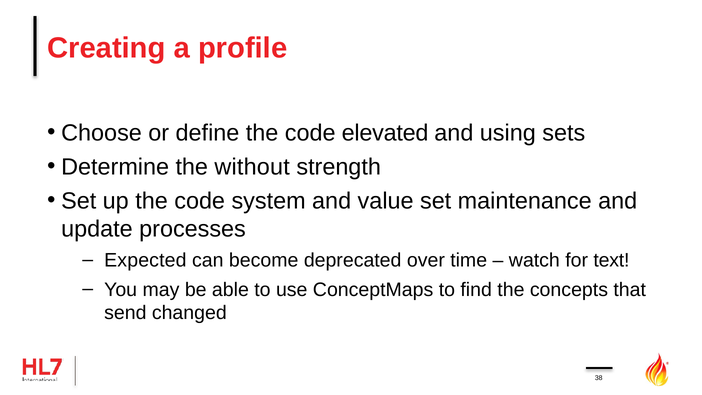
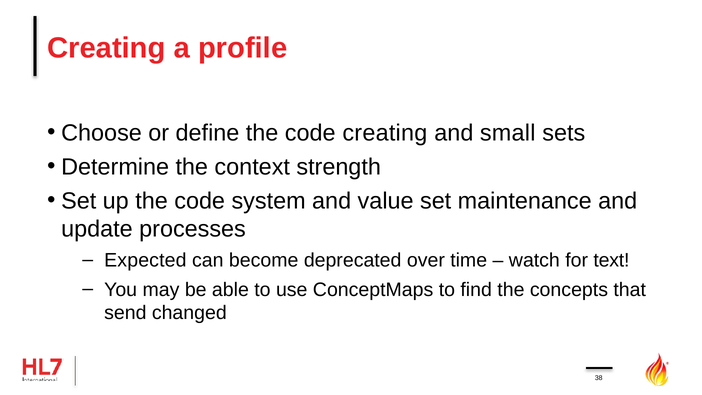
code elevated: elevated -> creating (385, 133)
using: using -> small (508, 133)
without: without -> context (252, 167)
